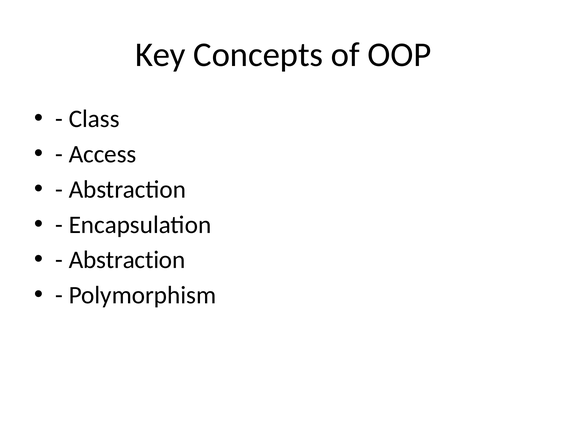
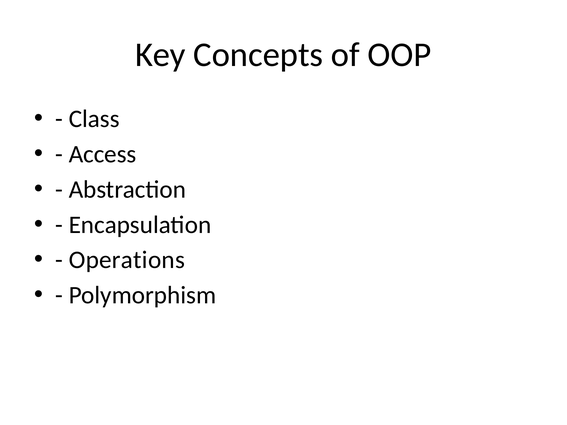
Abstraction: Abstraction -> Operations (127, 260)
